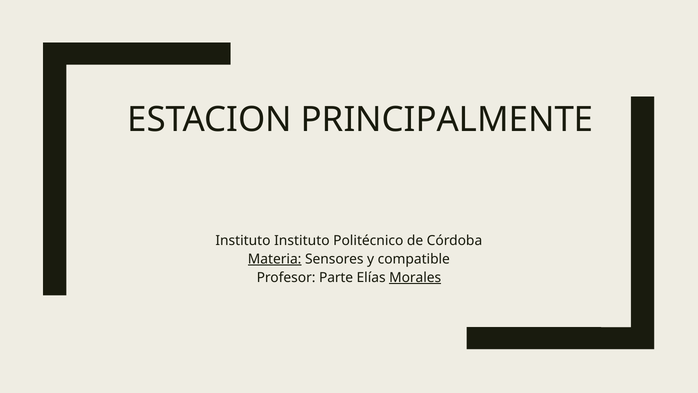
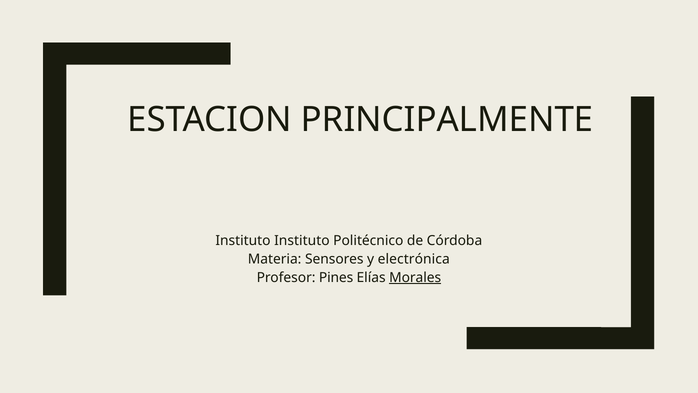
Materia underline: present -> none (275, 259)
compatible: compatible -> electrónica (414, 259)
Parte: Parte -> Pines (336, 277)
